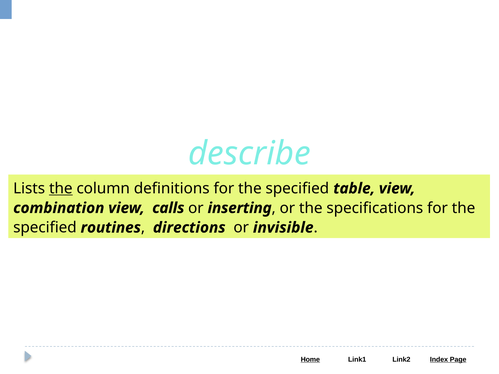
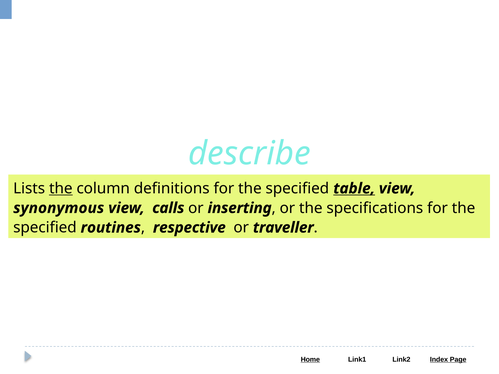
table underline: none -> present (354, 189)
combination: combination -> synonymous (59, 208)
directions: directions -> respective (189, 228)
invisible: invisible -> traveller (283, 228)
